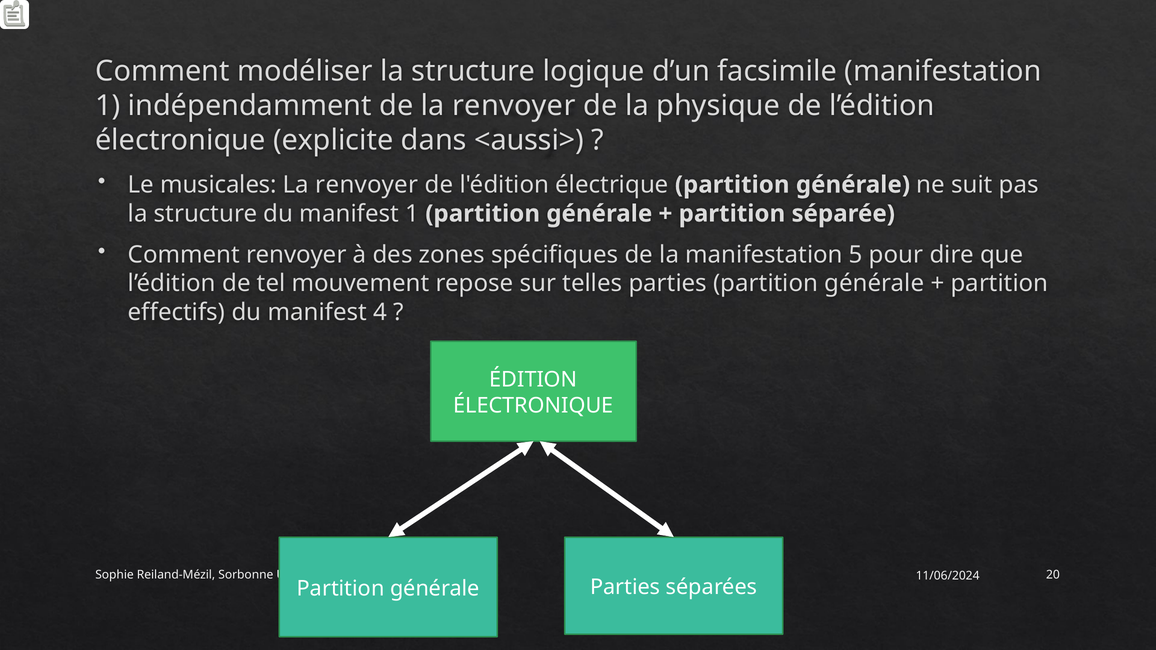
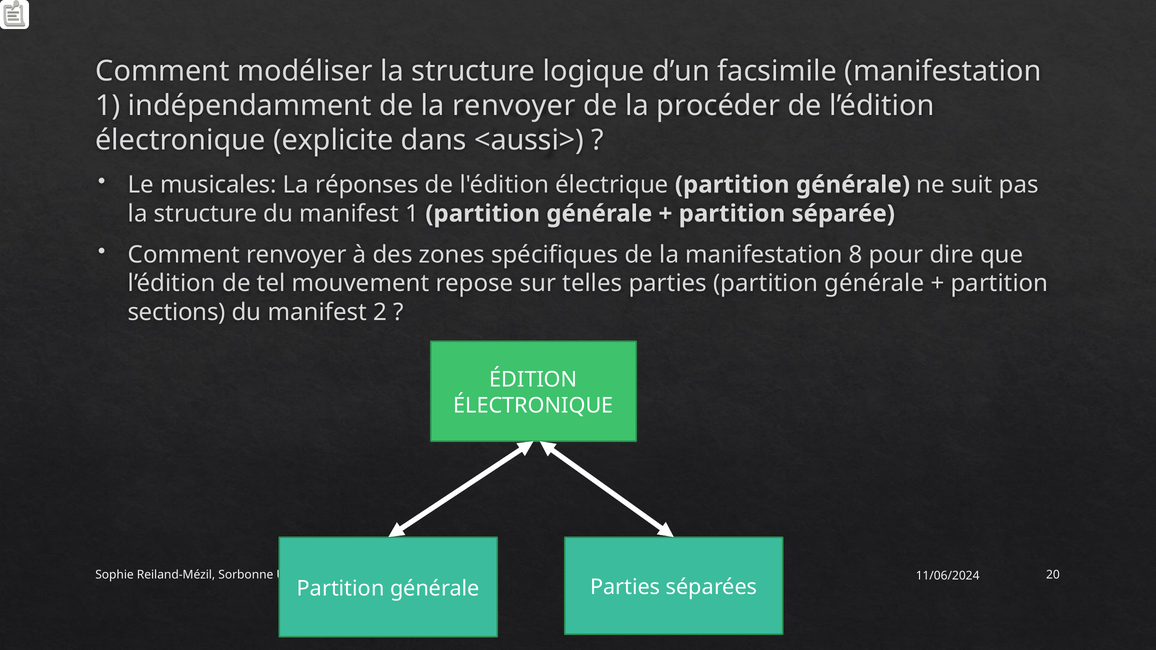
physique: physique -> procéder (718, 106)
renvoyer: renvoyer -> réponses (367, 185)
5: 5 -> 8 (856, 255)
effectifs: effectifs -> sections (177, 313)
4: 4 -> 2 (380, 313)
